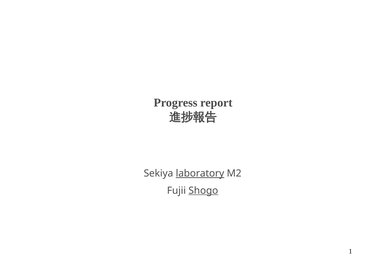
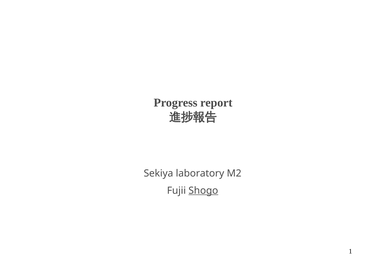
laboratory underline: present -> none (200, 174)
